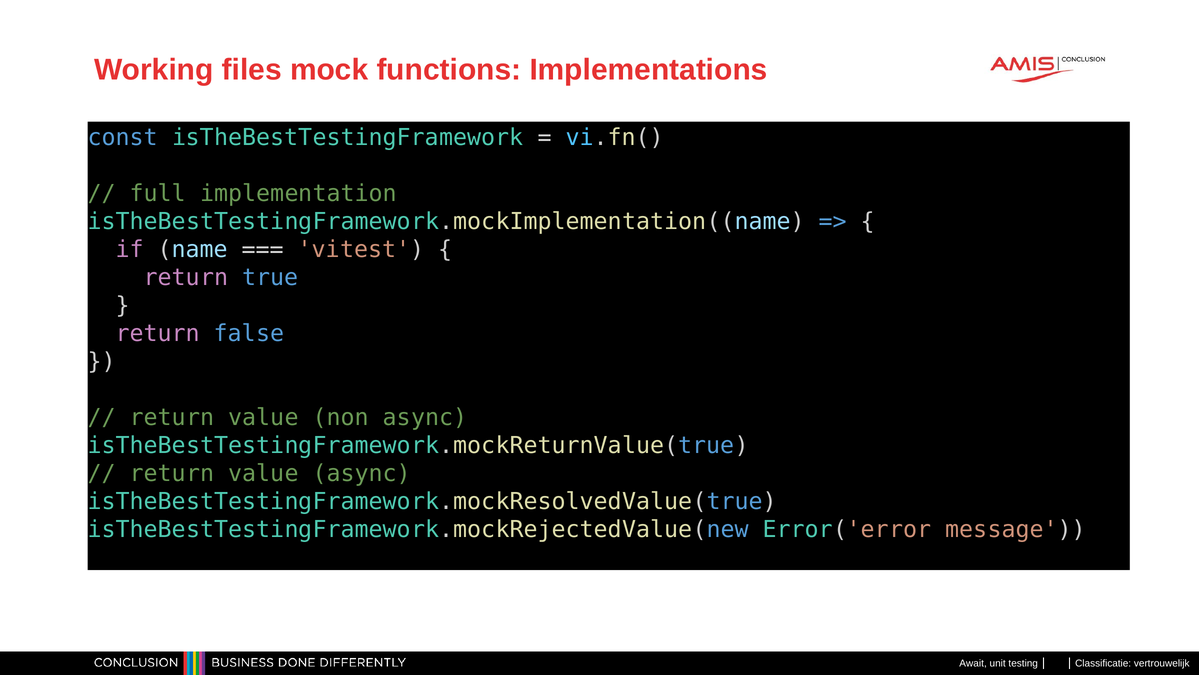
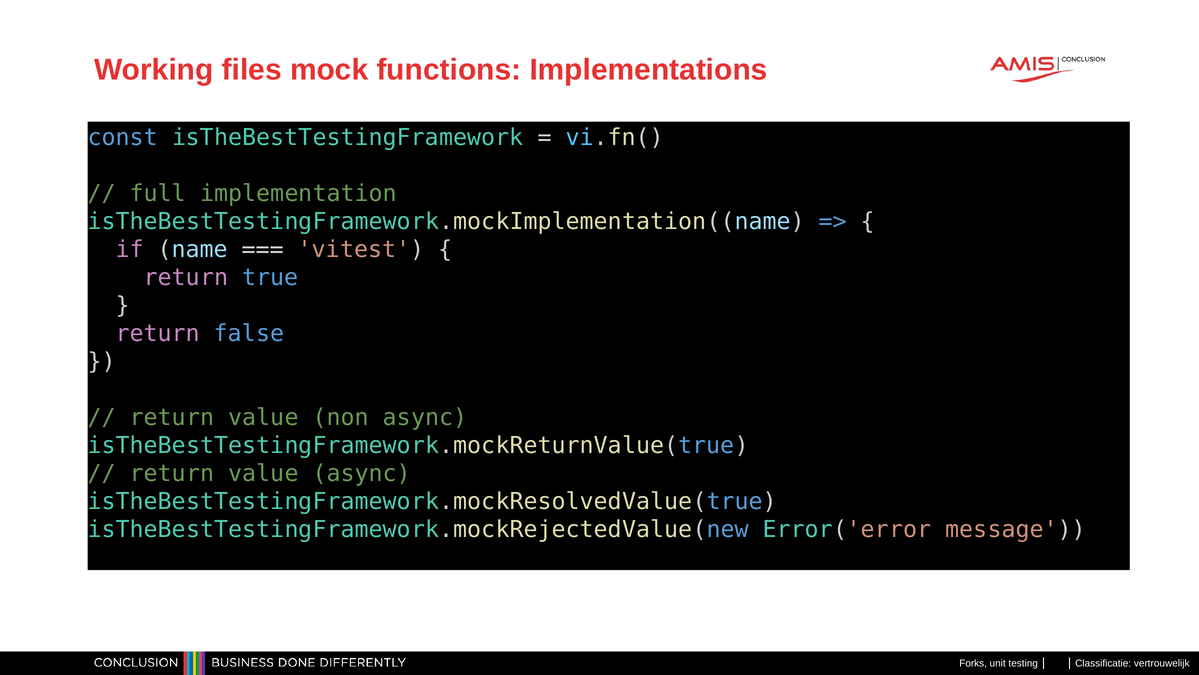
Await: Await -> Forks (973, 663)
